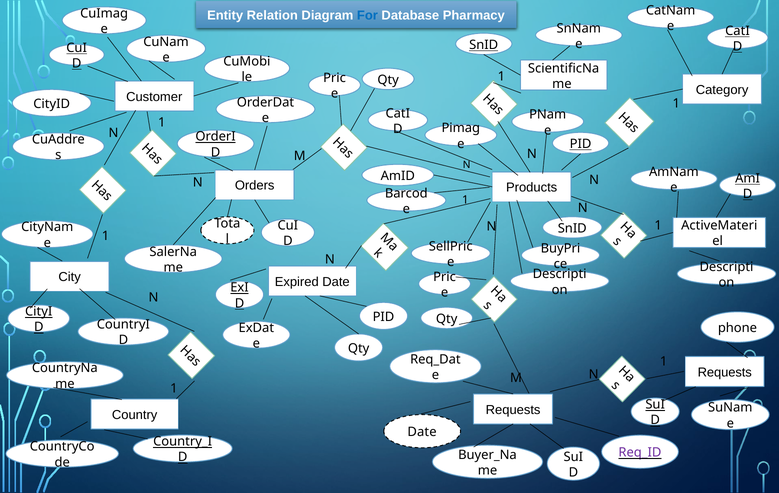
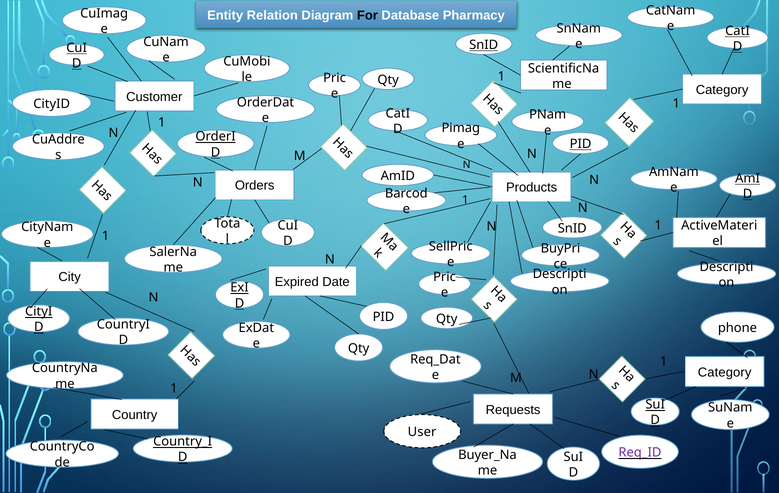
For colour: blue -> black (367, 15)
Requests: Requests -> Category (725, 373)
Date: Date -> User (422, 432)
